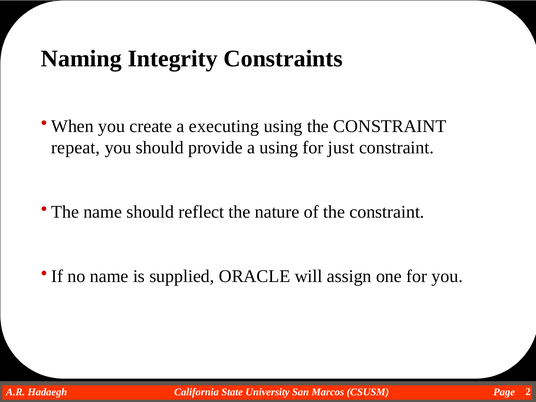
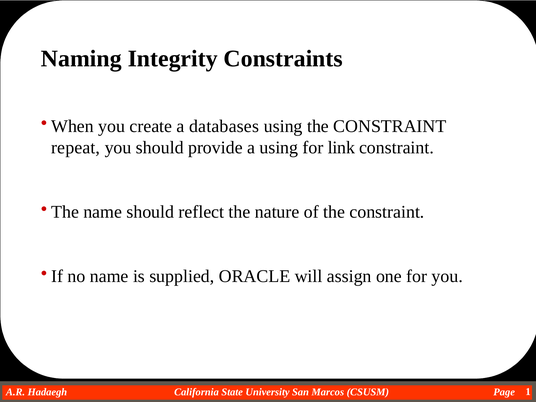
executing: executing -> databases (224, 126)
just: just -> link (341, 148)
2: 2 -> 1 (528, 392)
